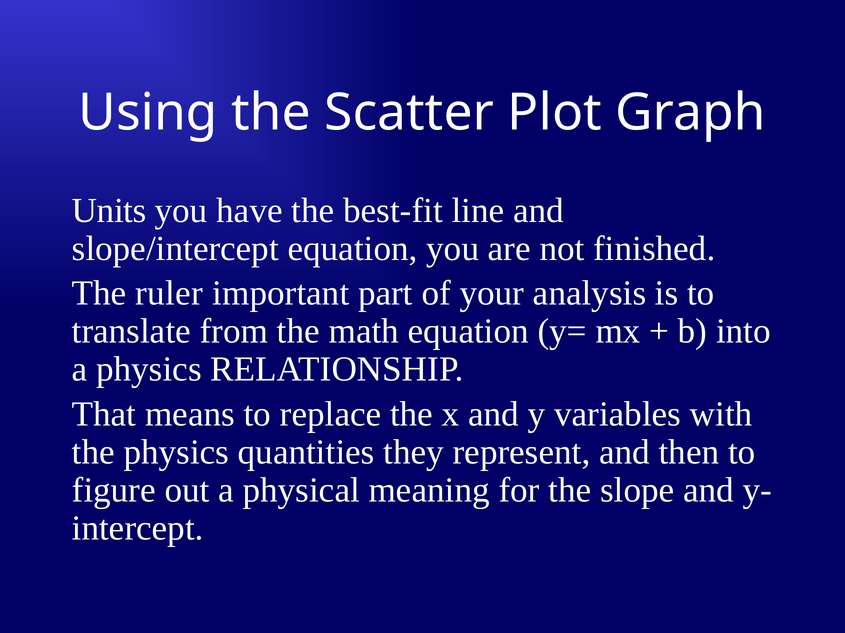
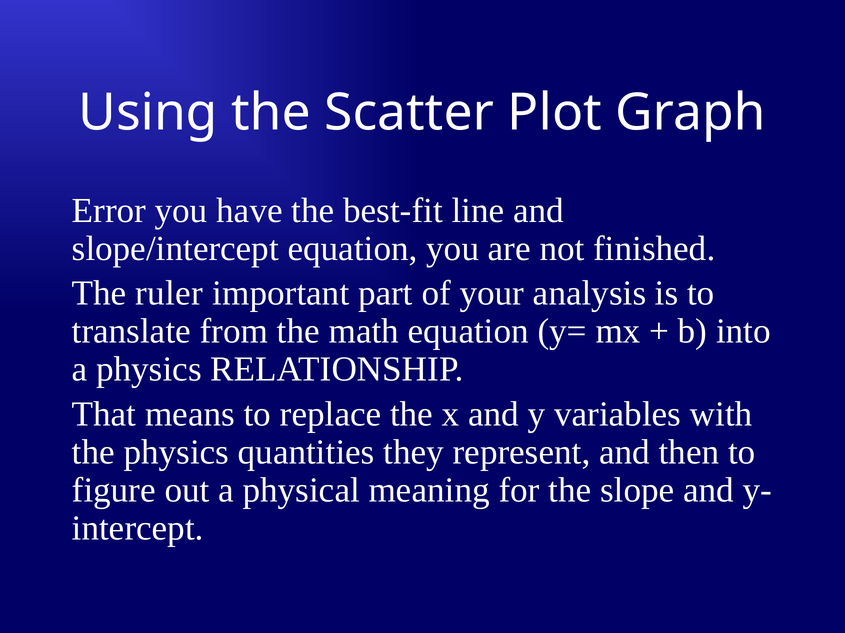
Units: Units -> Error (109, 211)
